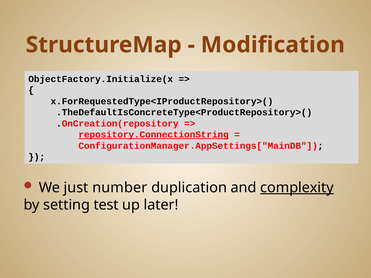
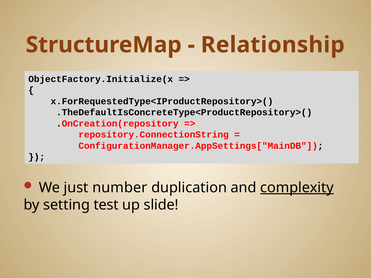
Modification: Modification -> Relationship (273, 45)
repository.ConnectionString underline: present -> none (154, 135)
later: later -> slide (161, 205)
